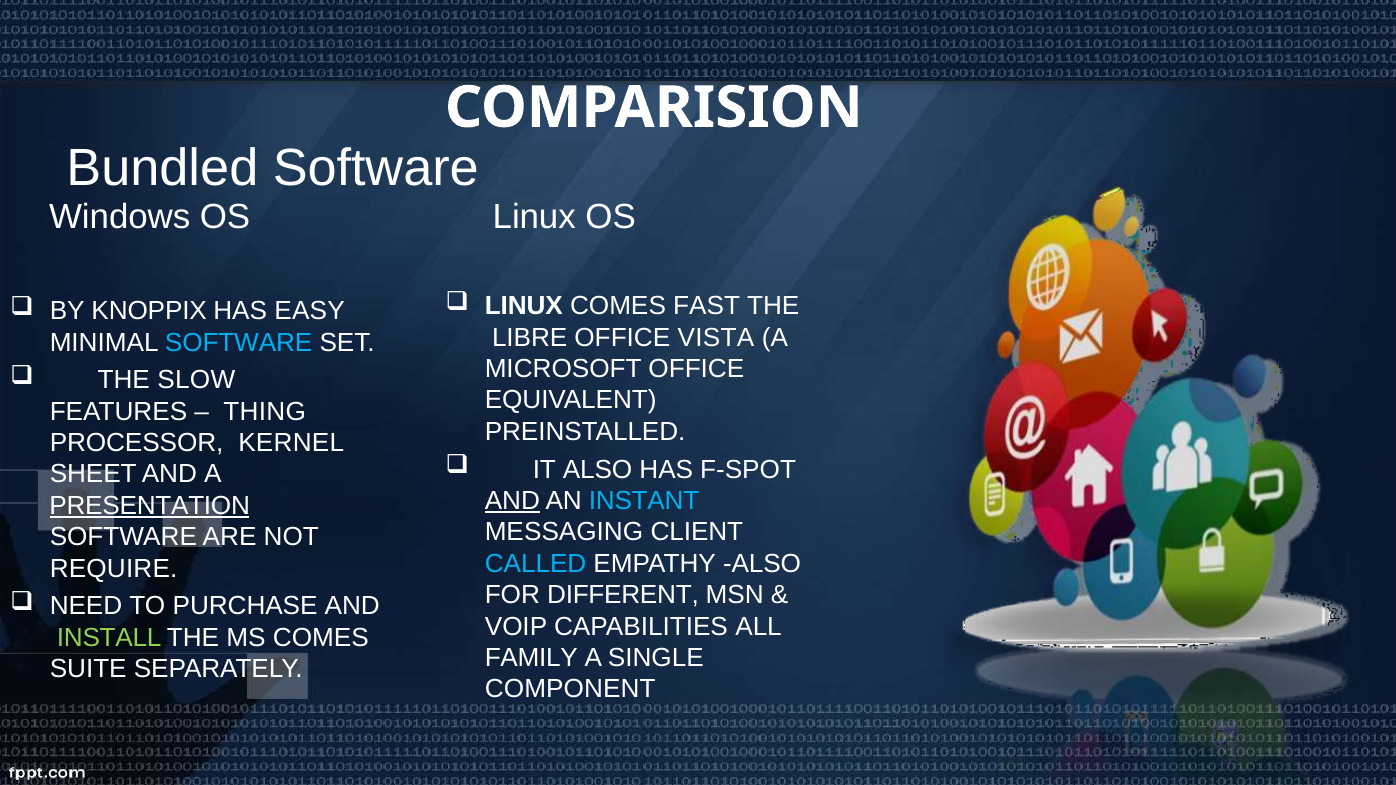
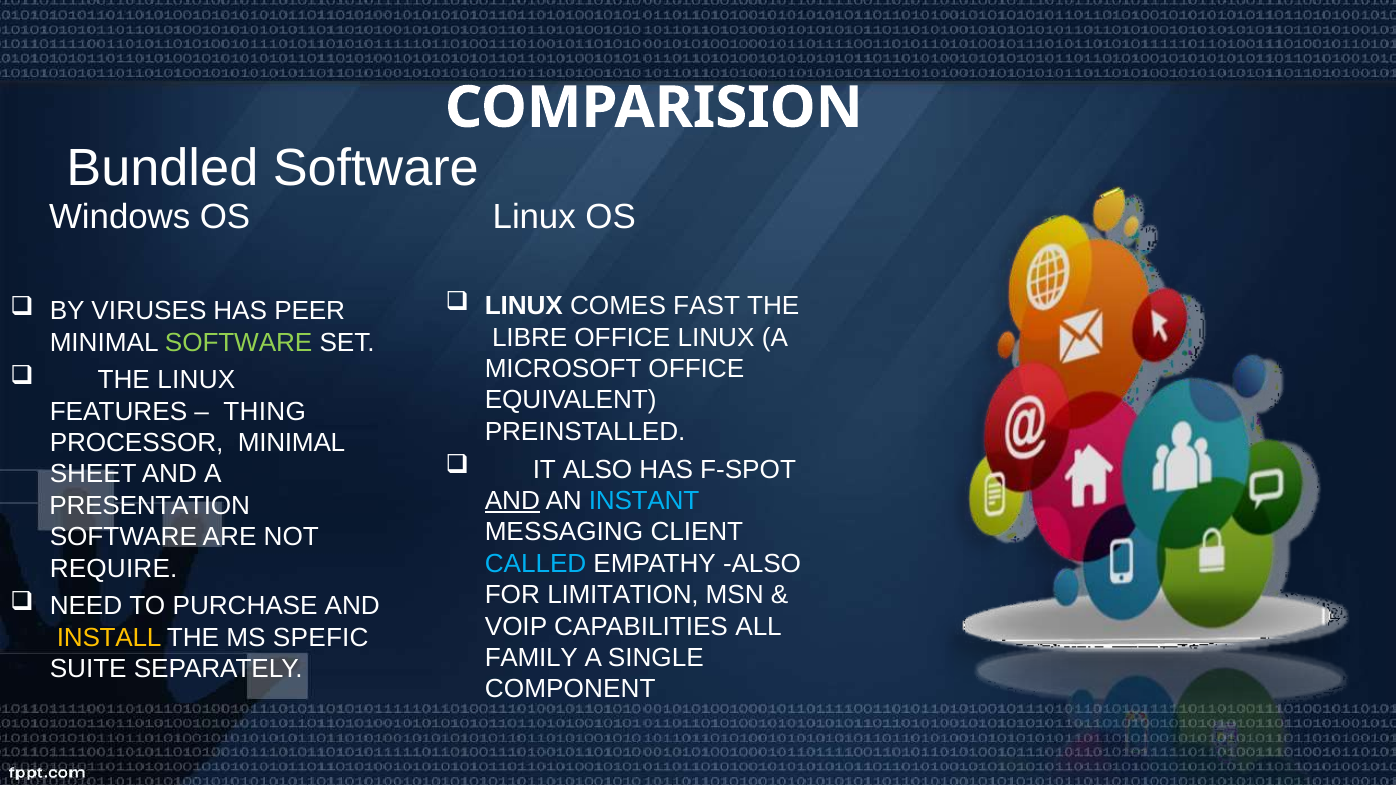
KNOPPIX: KNOPPIX -> VIRUSES (149, 311)
EASY: EASY -> PEER (310, 311)
OFFICE VISTA: VISTA -> LINUX (716, 338)
SOFTWARE colour: light blue -> light green (239, 342)
THE SLOW: SLOW -> LINUX (196, 380)
PROCESSOR KERNEL: KERNEL -> MINIMAL (292, 443)
PRESENTATION underline: present -> none (150, 506)
DIFFERENT: DIFFERENT -> LIMITATION (623, 595)
INSTALL colour: light green -> yellow (109, 638)
MS COMES: COMES -> SPEFIC (321, 638)
